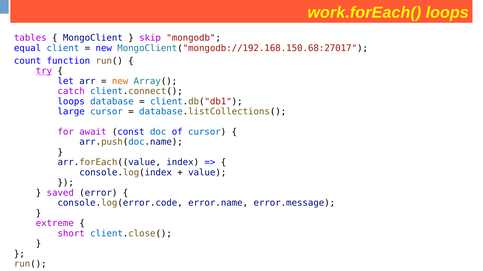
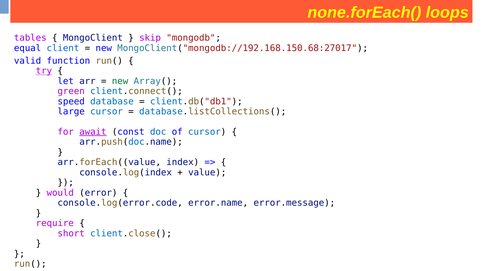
work.forEach(: work.forEach( -> none.forEach( (364, 13)
count: count -> valid (28, 61)
new colour: orange -> green (120, 81)
catch: catch -> green (71, 91)
loops: loops -> speed (71, 102)
await underline: none -> present (93, 132)
saved: saved -> would (60, 193)
extreme: extreme -> require (55, 224)
